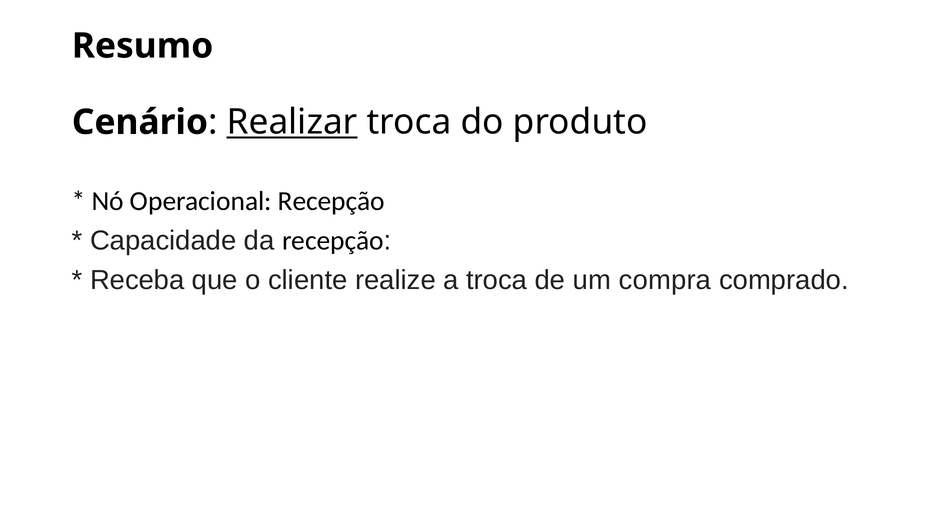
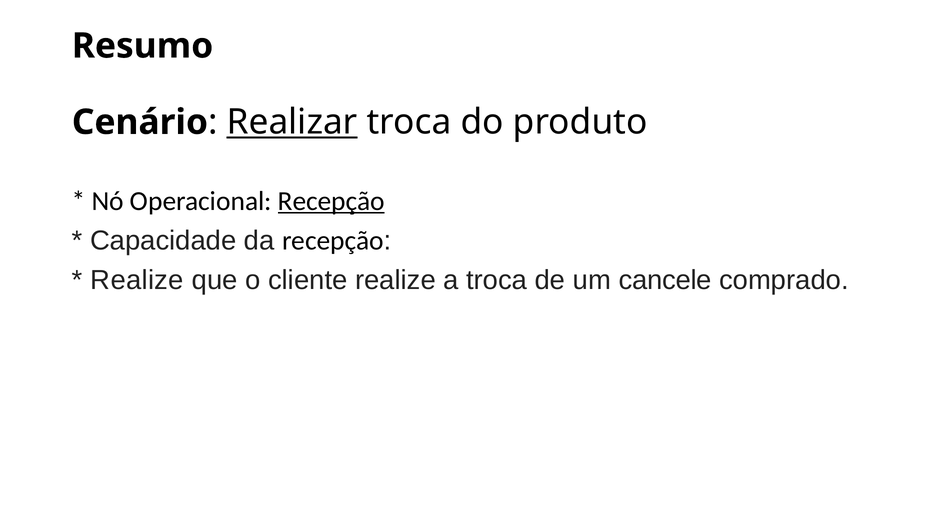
Recepção underline: none -> present (331, 201)
Receba: Receba -> Realize (137, 280)
compra: compra -> cancele (665, 280)
